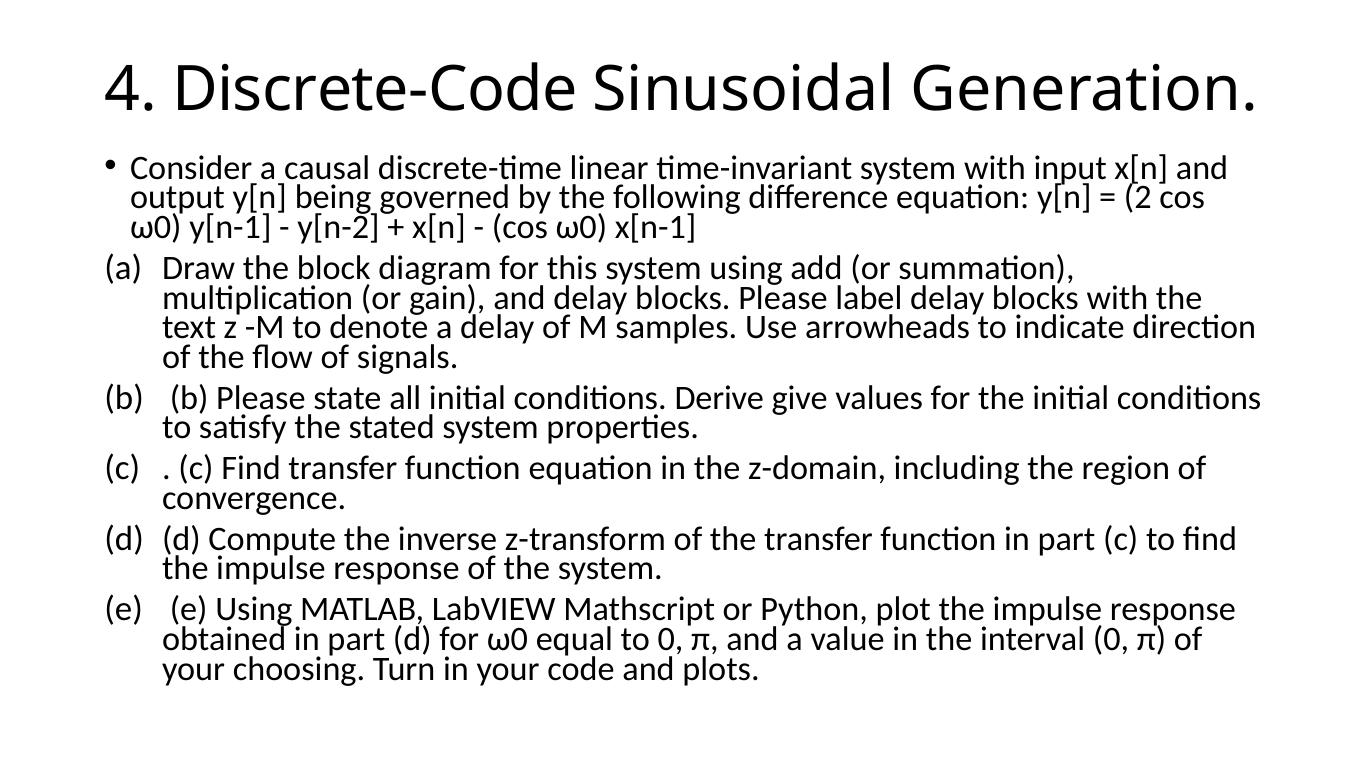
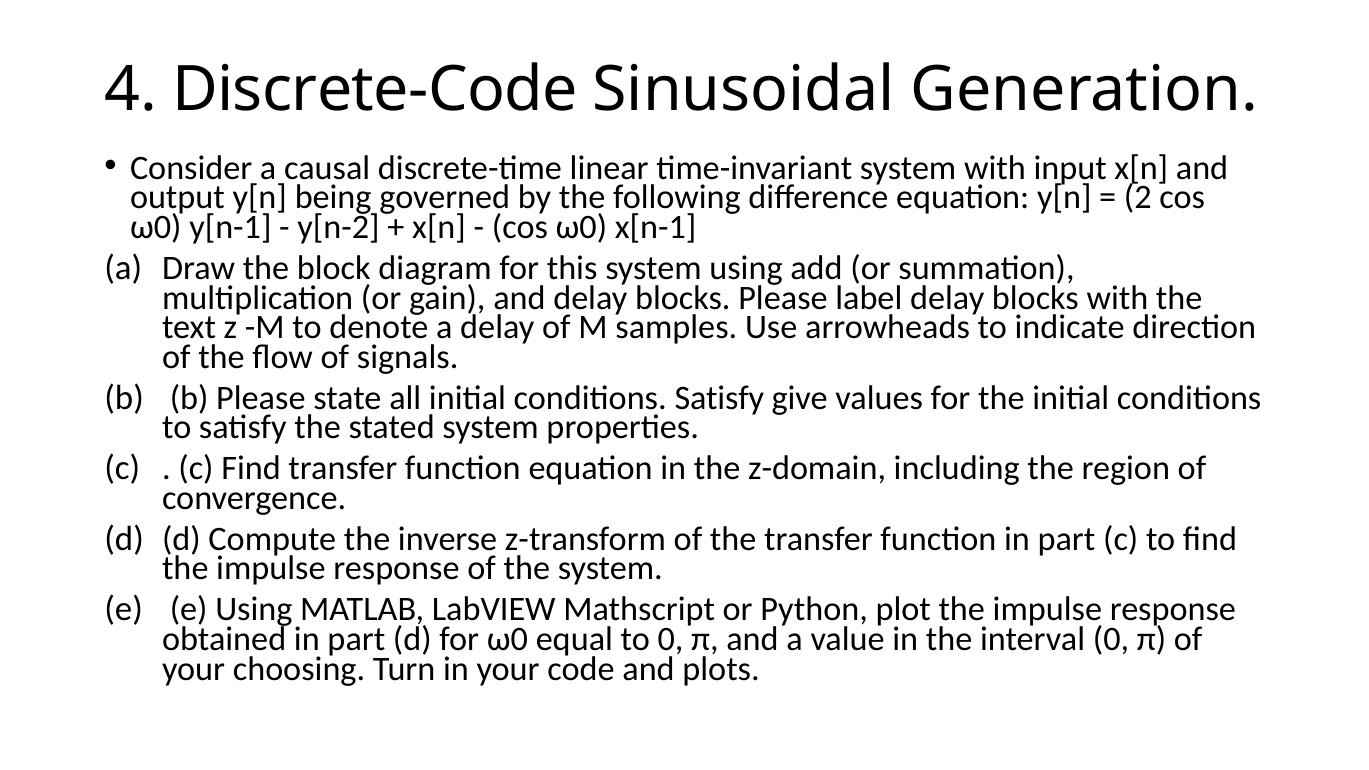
conditions Derive: Derive -> Satisfy (719, 398)
